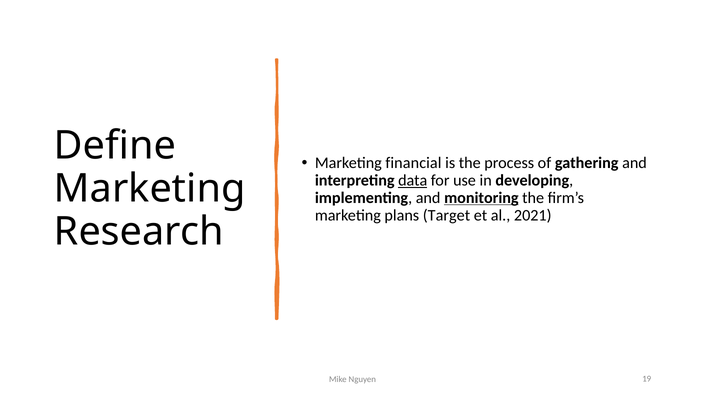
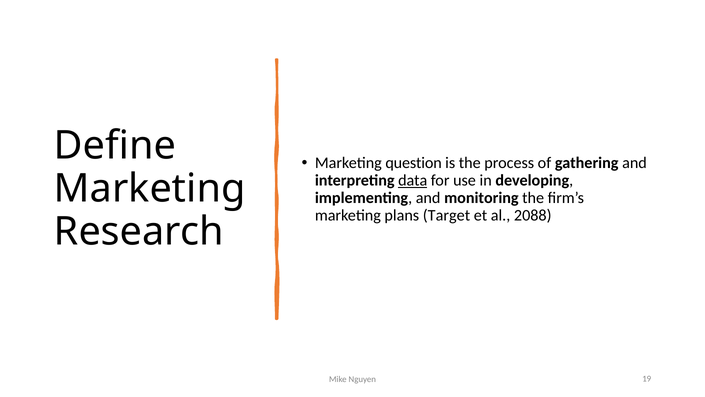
financial: financial -> question (414, 163)
monitoring underline: present -> none (481, 198)
2021: 2021 -> 2088 (533, 215)
